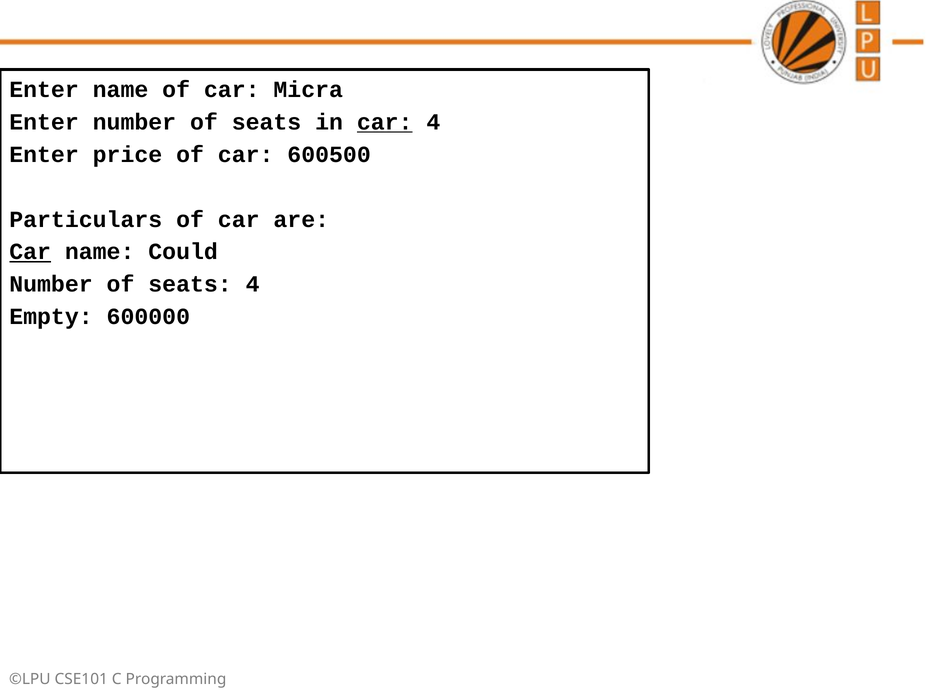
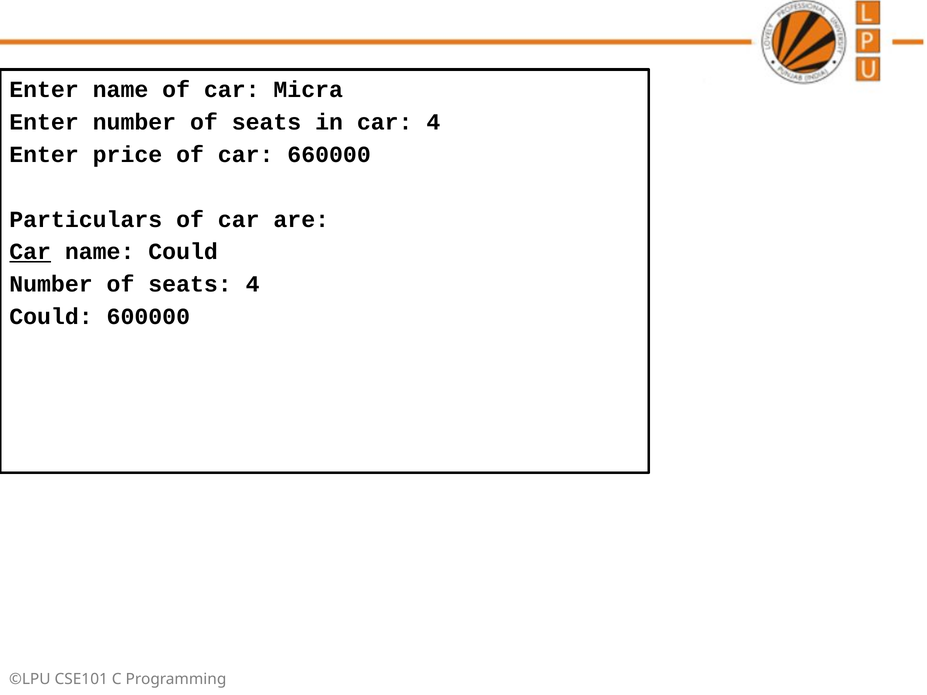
car underline: present -> none (385, 122)
600500: 600500 -> 660000 (329, 155)
Empty: Empty -> Could (51, 317)
